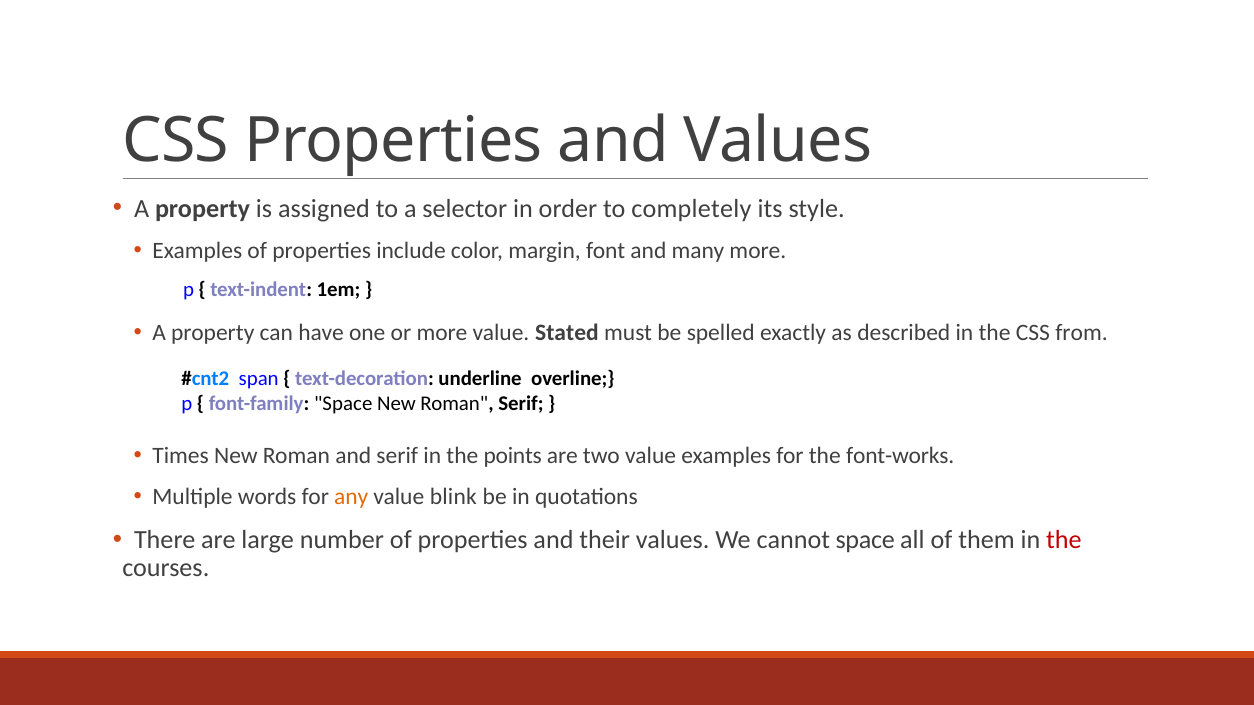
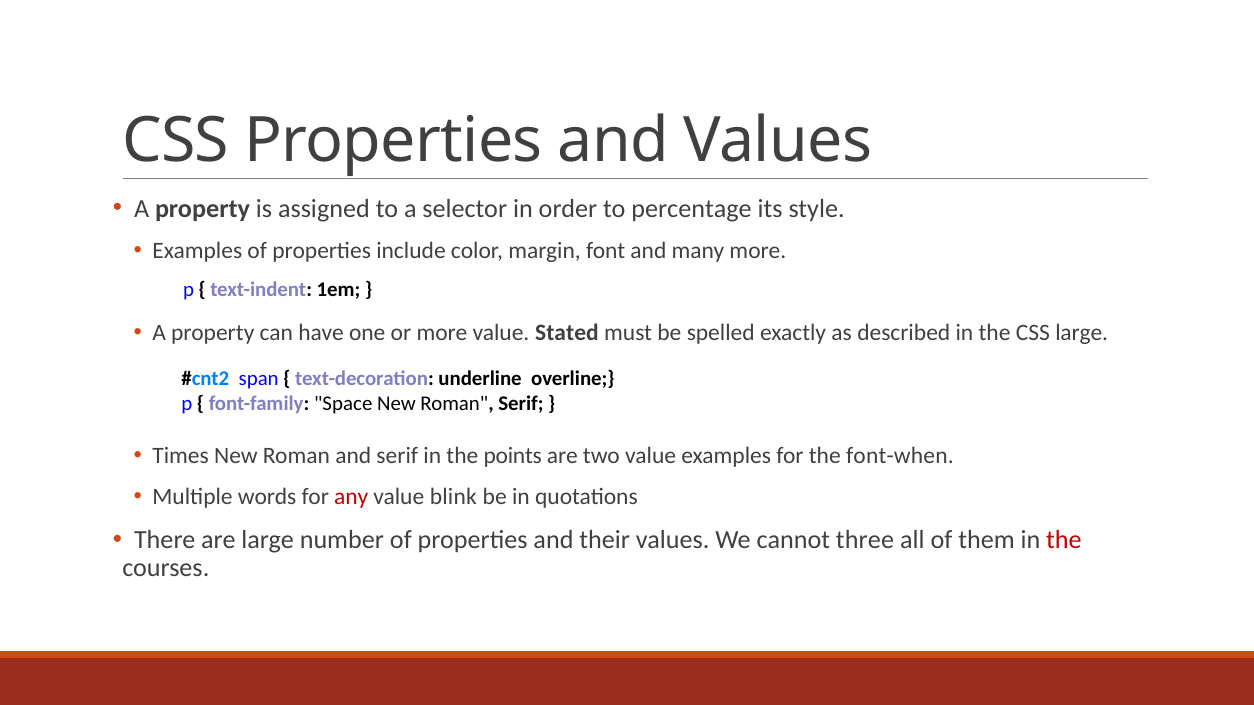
completely: completely -> percentage (691, 209)
CSS from: from -> large (1082, 333)
font-works: font-works -> font-when (900, 456)
any colour: orange -> red (351, 497)
cannot space: space -> three (865, 540)
